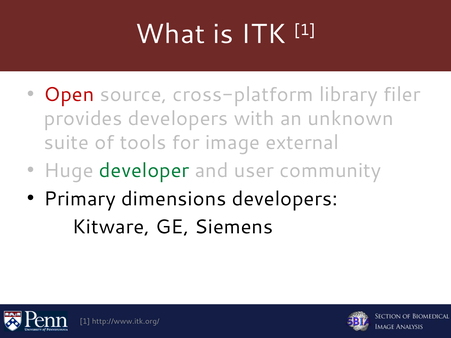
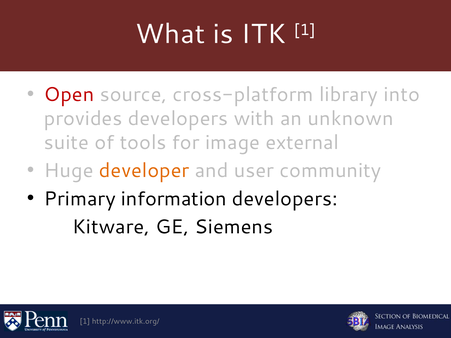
filer: filer -> into (402, 95)
developer colour: green -> orange (144, 171)
dimensions: dimensions -> information (174, 199)
